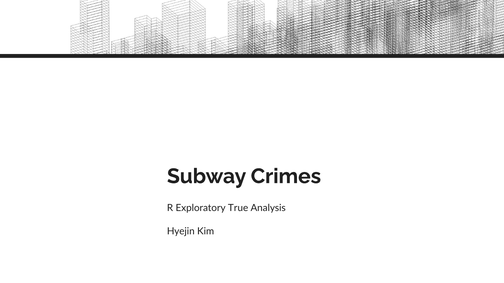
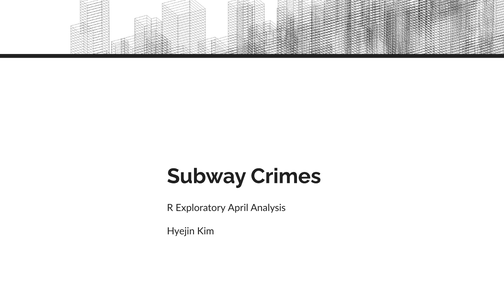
True: True -> April (238, 208)
